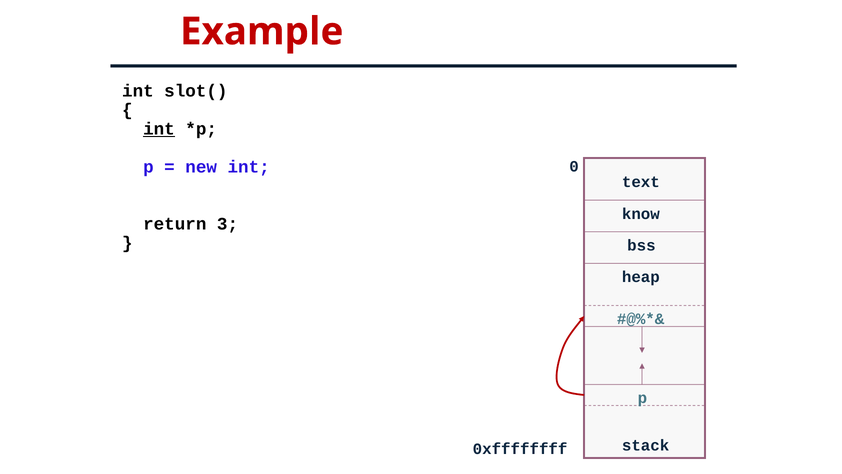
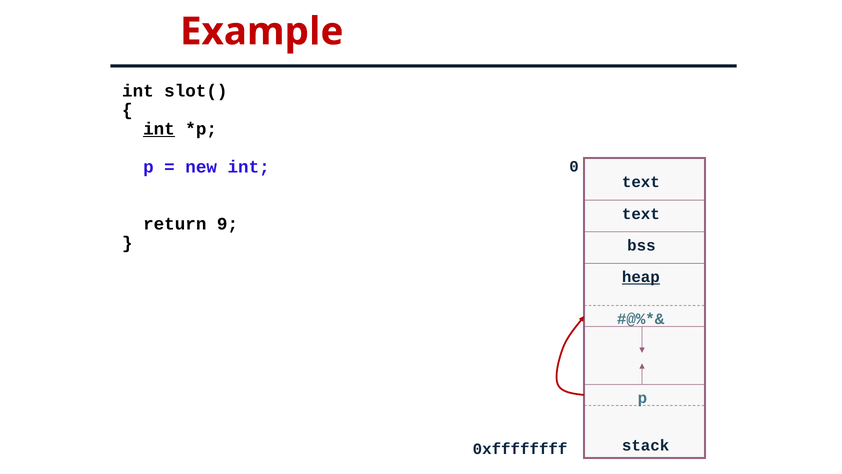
know: know -> text (641, 214)
3: 3 -> 9 (228, 224)
heap underline: none -> present (641, 277)
